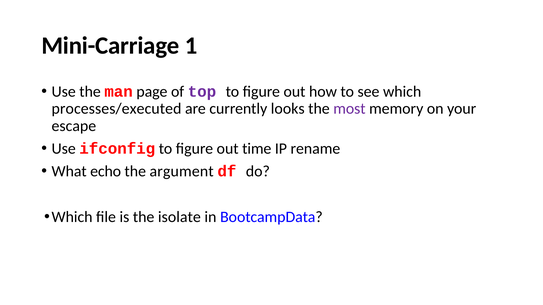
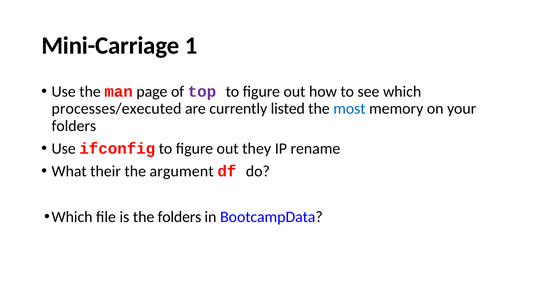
looks: looks -> listed (288, 109)
most colour: purple -> blue (349, 109)
escape: escape -> folders (74, 126)
time: time -> they (257, 149)
echo: echo -> their (106, 172)
the isolate: isolate -> folders (179, 217)
